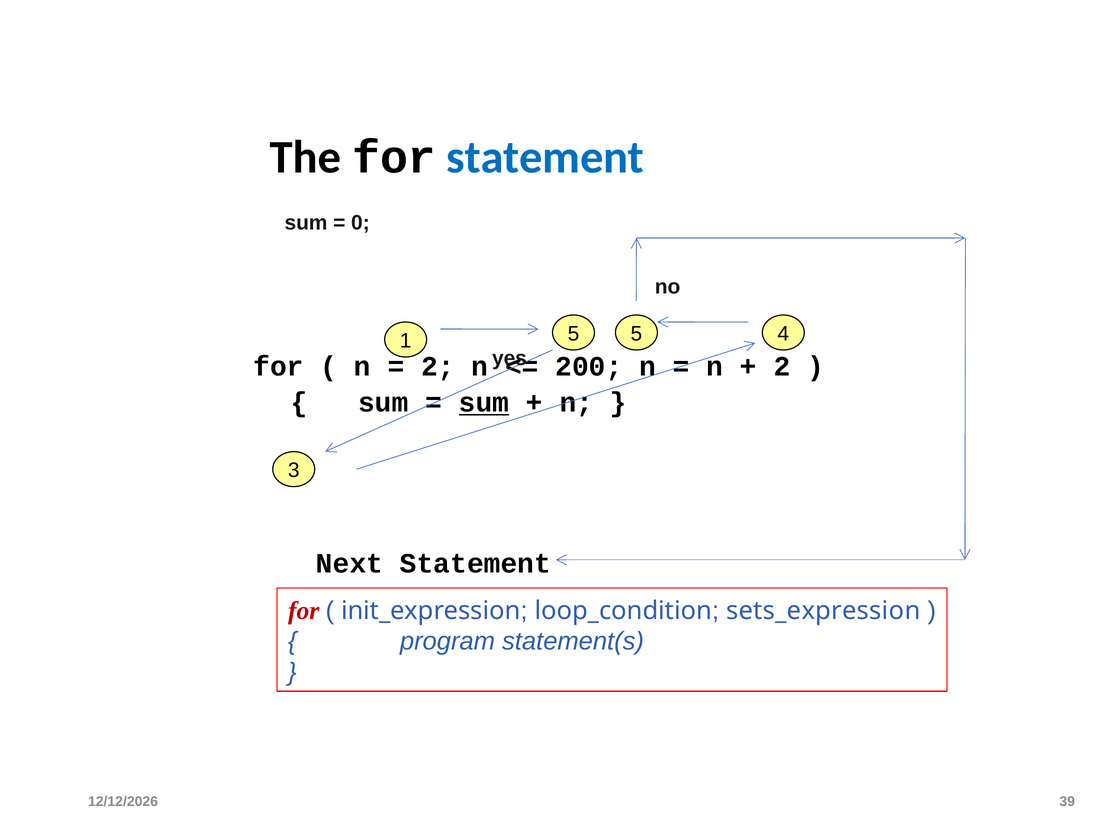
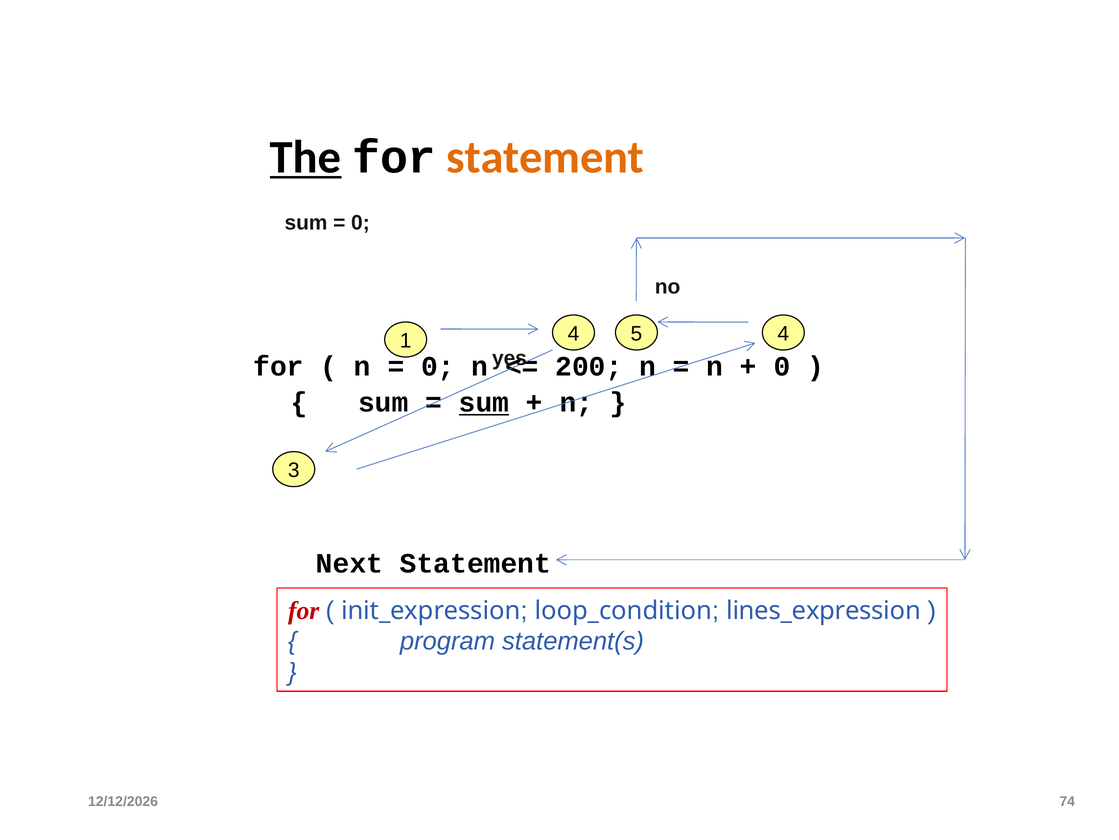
The underline: none -> present (306, 157)
statement colour: blue -> orange (545, 157)
1 5: 5 -> 4 (573, 334)
2: 2 -> 0 (438, 366)
2: 2 -> 0 (782, 366)
sets_expression: sets_expression -> lines_expression (824, 610)
39: 39 -> 74 (1067, 801)
